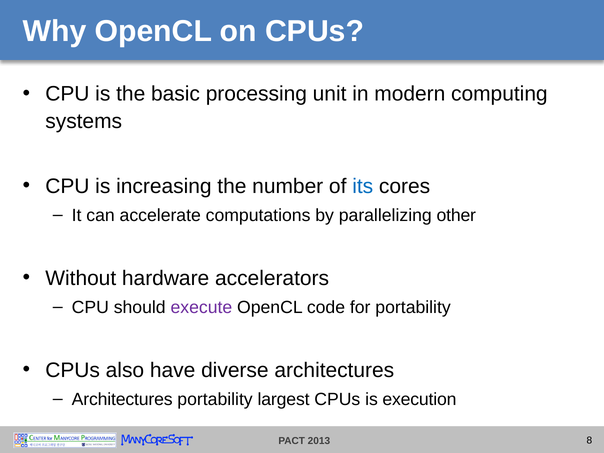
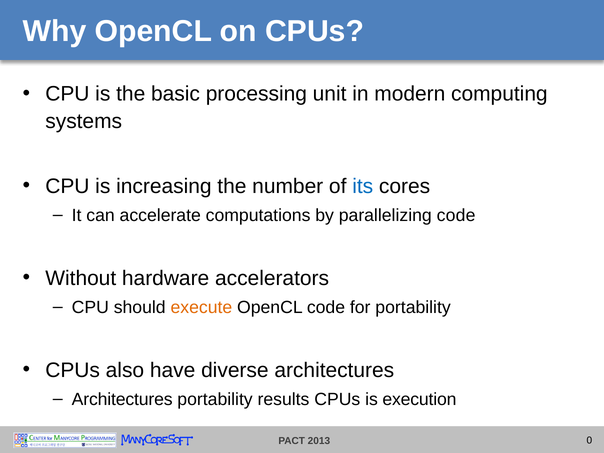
parallelizing other: other -> code (456, 215)
execute colour: purple -> orange (201, 307)
largest: largest -> results (283, 399)
8: 8 -> 0 (589, 440)
